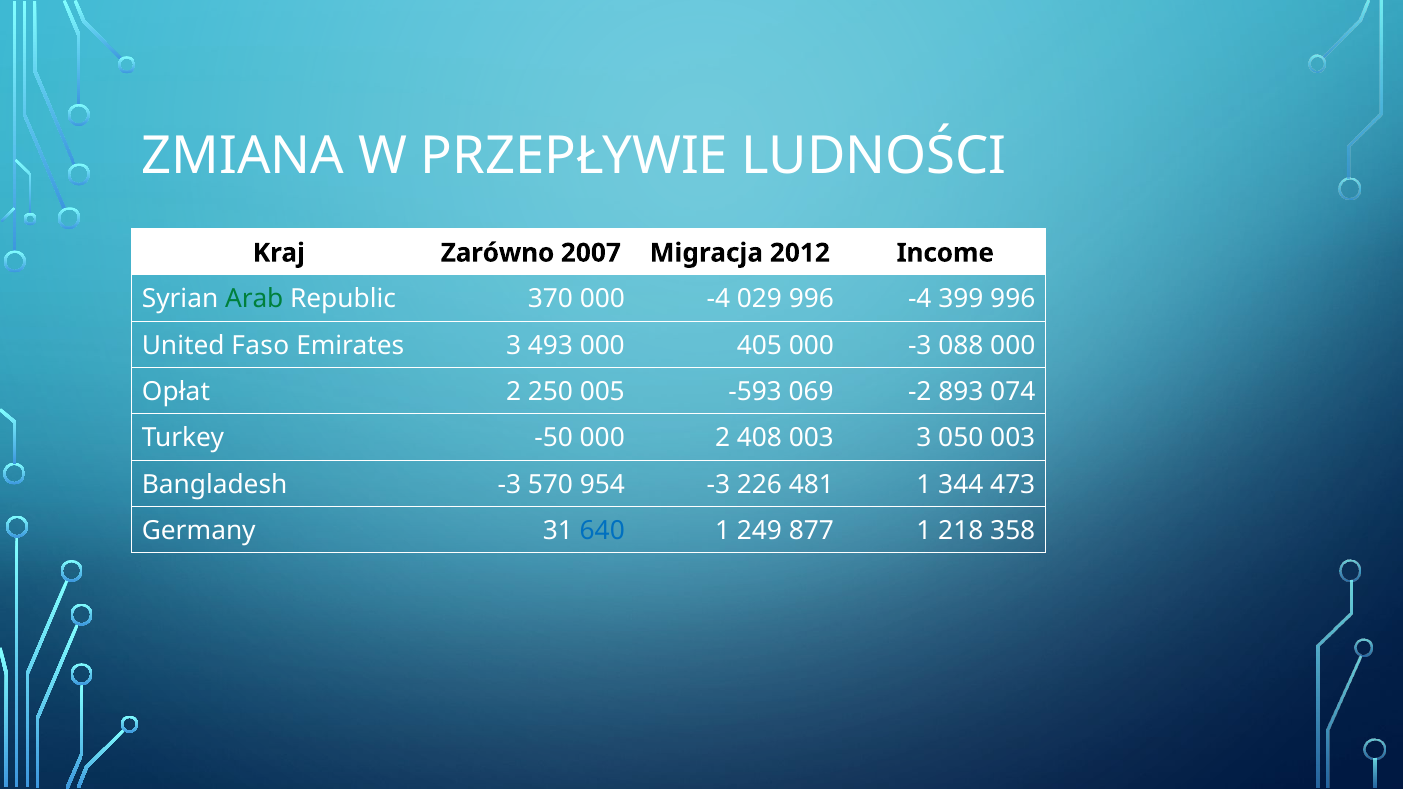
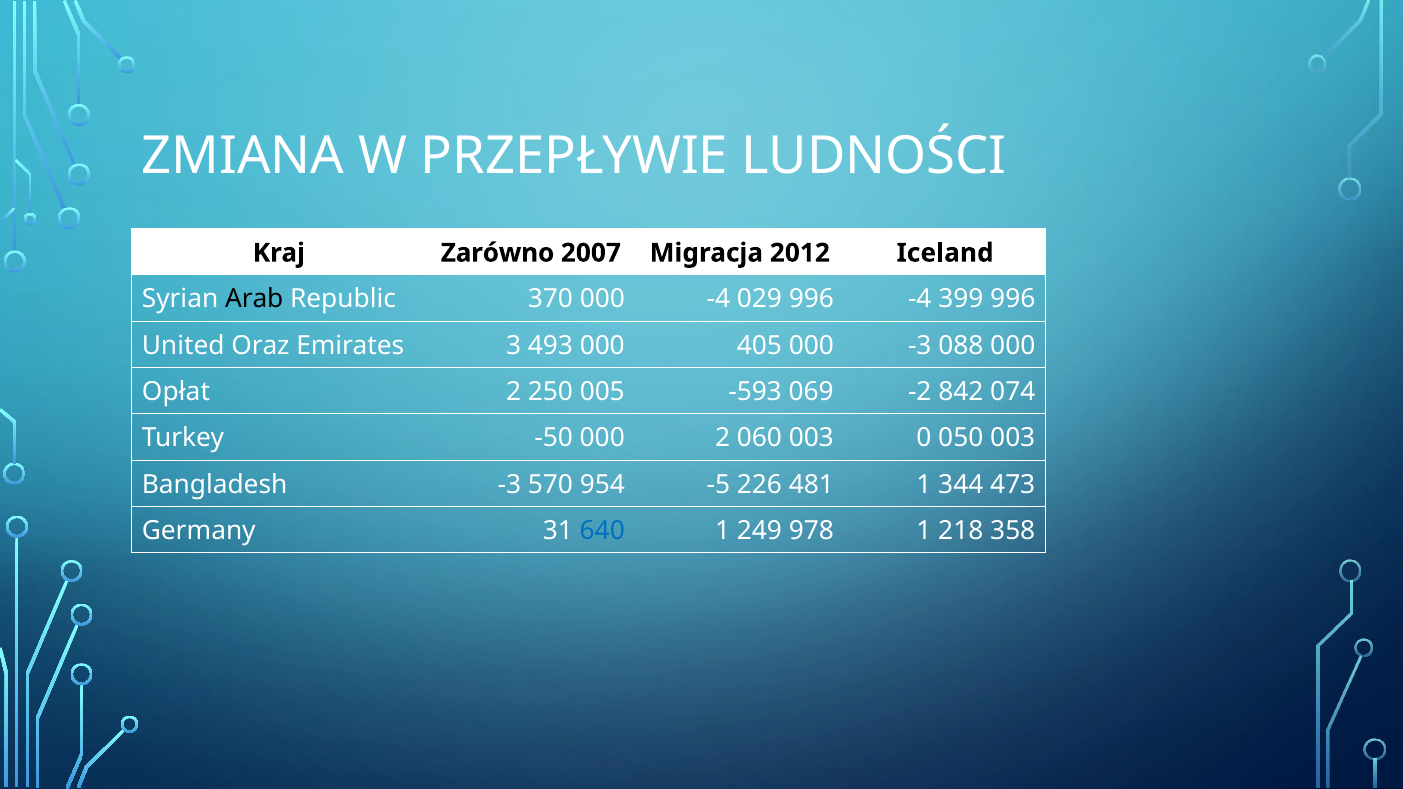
Income: Income -> Iceland (945, 253)
Arab colour: green -> black (254, 299)
Faso: Faso -> Oraz (261, 346)
893: 893 -> 842 (961, 392)
408: 408 -> 060 (759, 438)
003 3: 3 -> 0 (924, 438)
954 -3: -3 -> -5 (718, 485)
877: 877 -> 978 (811, 531)
